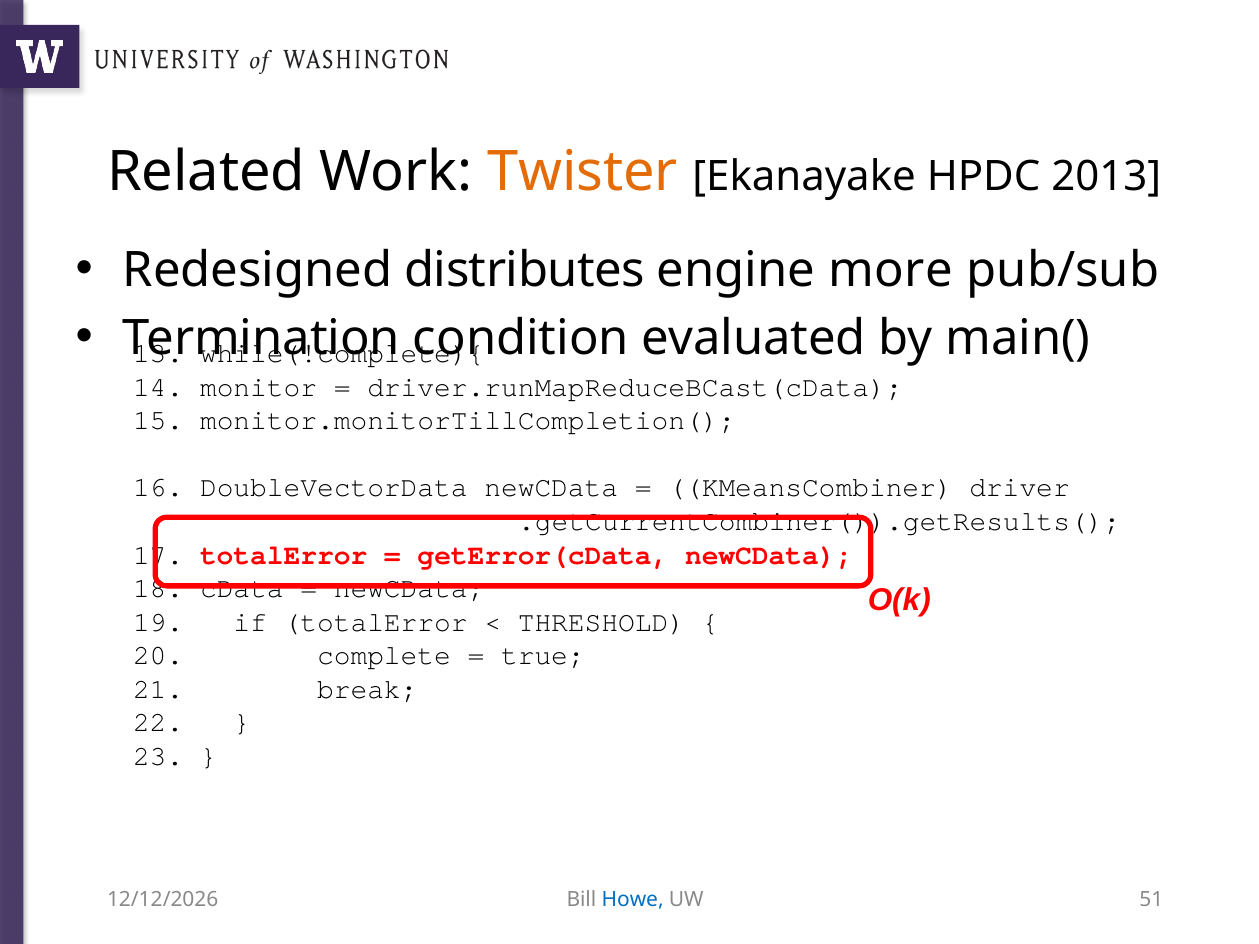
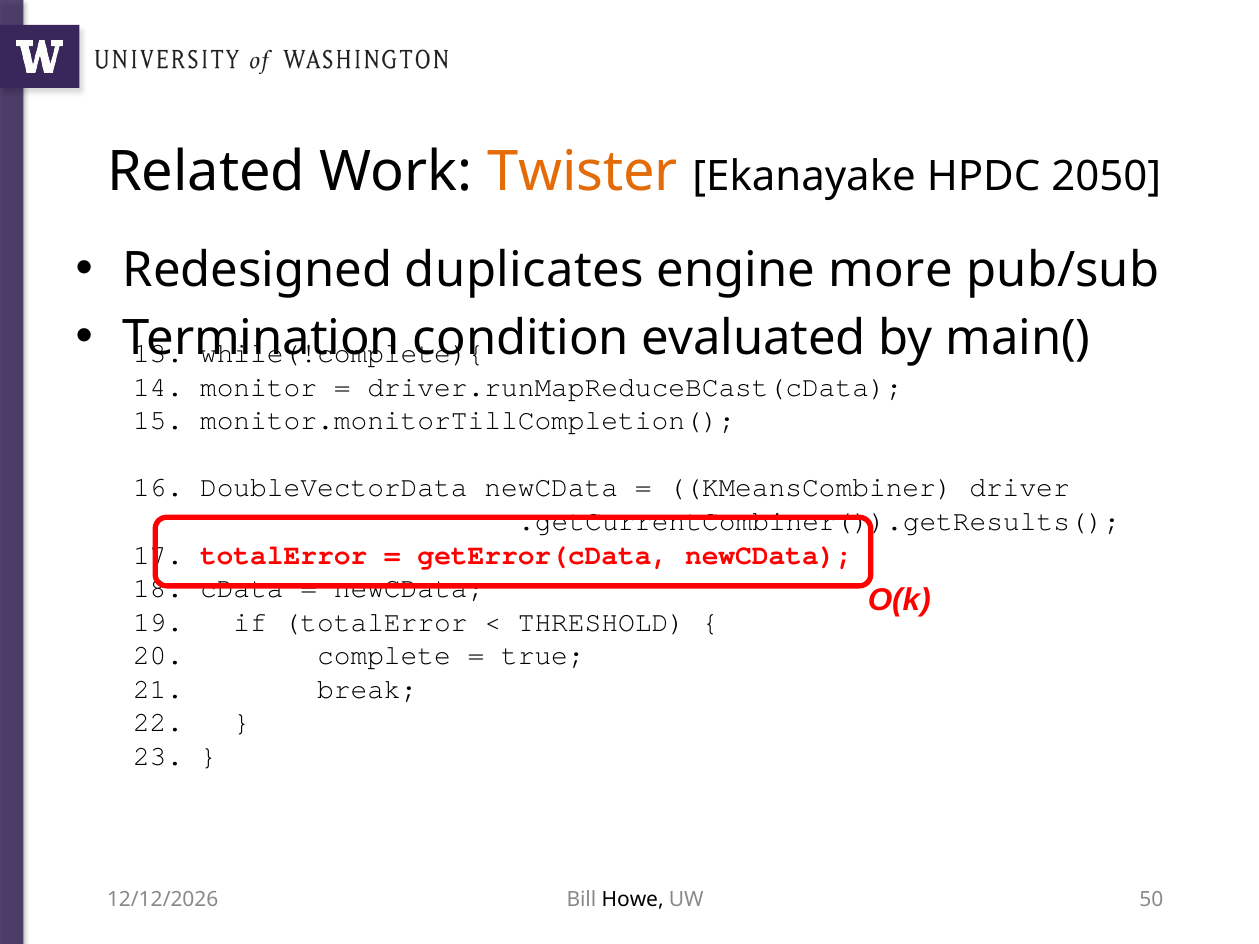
2013: 2013 -> 2050 (1106, 176)
distributes: distributes -> duplicates (524, 270)
Howe colour: blue -> black (633, 900)
51: 51 -> 50 (1151, 900)
